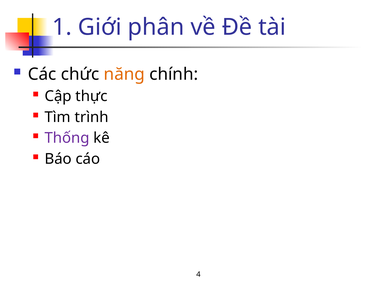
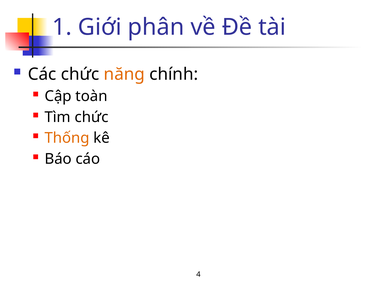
thực: thực -> toàn (92, 96)
Tìm trình: trình -> chức (92, 117)
Thống colour: purple -> orange (67, 138)
